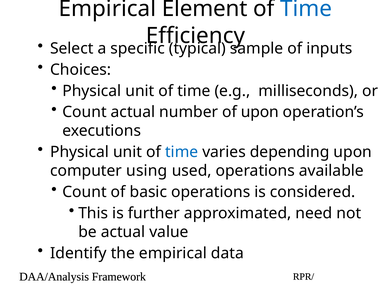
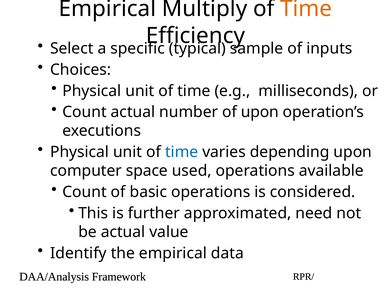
Element: Element -> Multiply (205, 9)
Time colour: blue -> orange (306, 9)
using: using -> space (147, 171)
